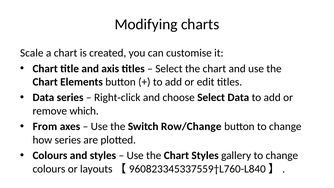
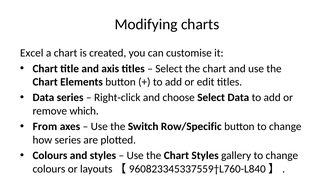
Scale: Scale -> Excel (32, 53)
Row/Change: Row/Change -> Row/Specific (191, 126)
